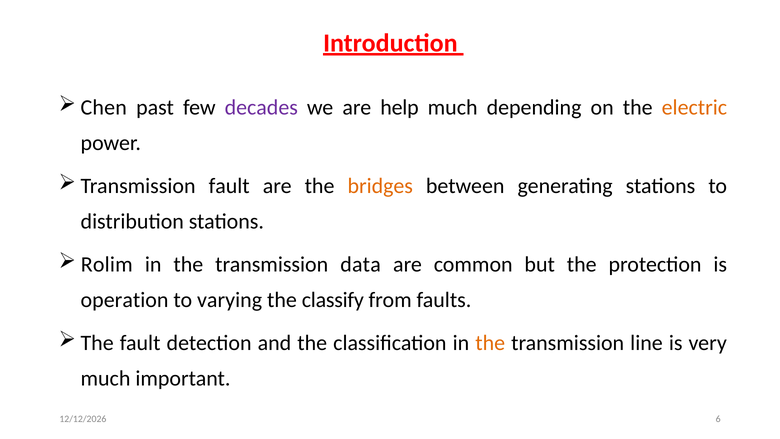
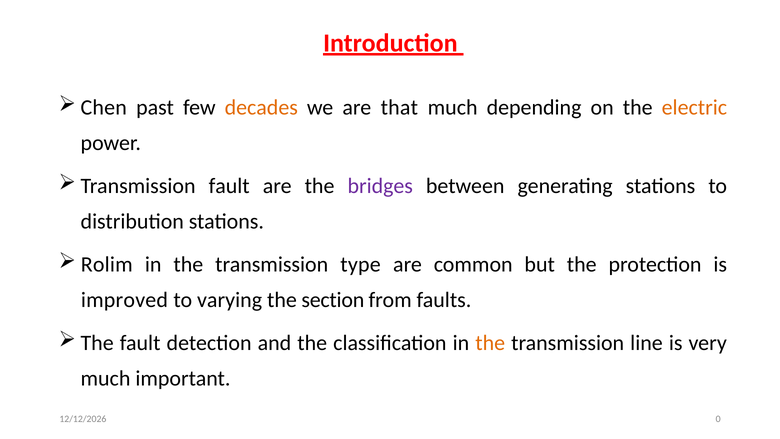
decades colour: purple -> orange (261, 107)
help: help -> that (399, 107)
bridges colour: orange -> purple (380, 186)
data: data -> type (361, 264)
operation: operation -> improved (124, 300)
classify: classify -> section (333, 300)
6: 6 -> 0 (718, 419)
